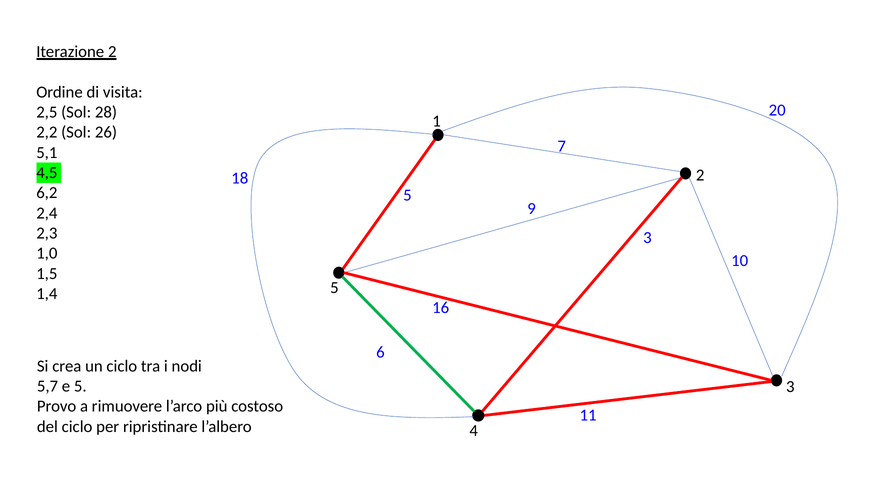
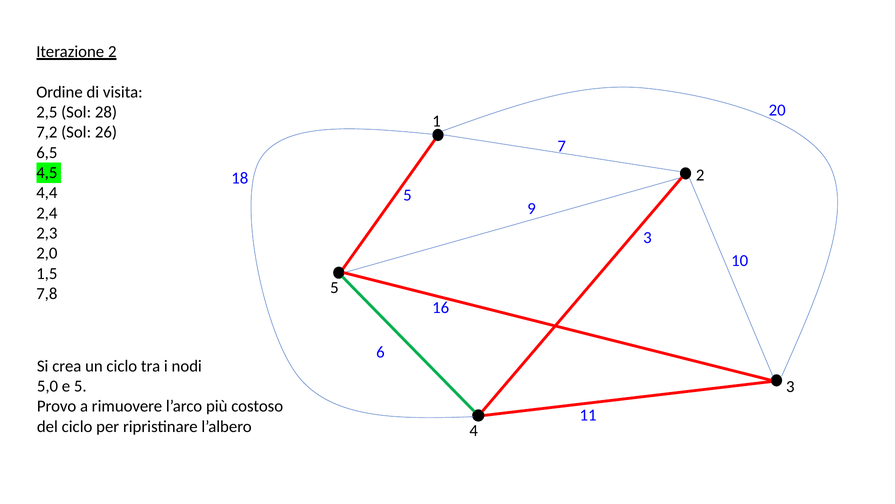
2,2: 2,2 -> 7,2 (47, 132)
5,1: 5,1 -> 6,5 (47, 152)
6,2: 6,2 -> 4,4 (47, 193)
1,0: 1,0 -> 2,0 (47, 253)
1,4: 1,4 -> 7,8 (47, 293)
5,7: 5,7 -> 5,0 (48, 386)
